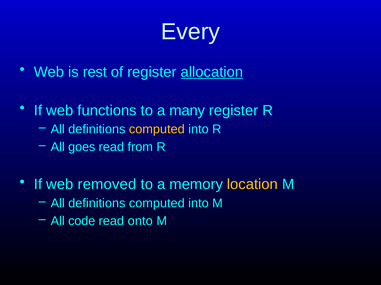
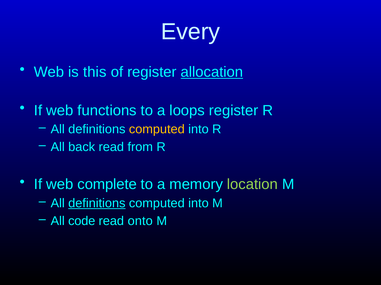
rest: rest -> this (95, 72)
many: many -> loops (187, 111)
goes: goes -> back (82, 147)
removed: removed -> complete (107, 185)
location colour: yellow -> light green (252, 185)
definitions underline: none -> present (97, 204)
